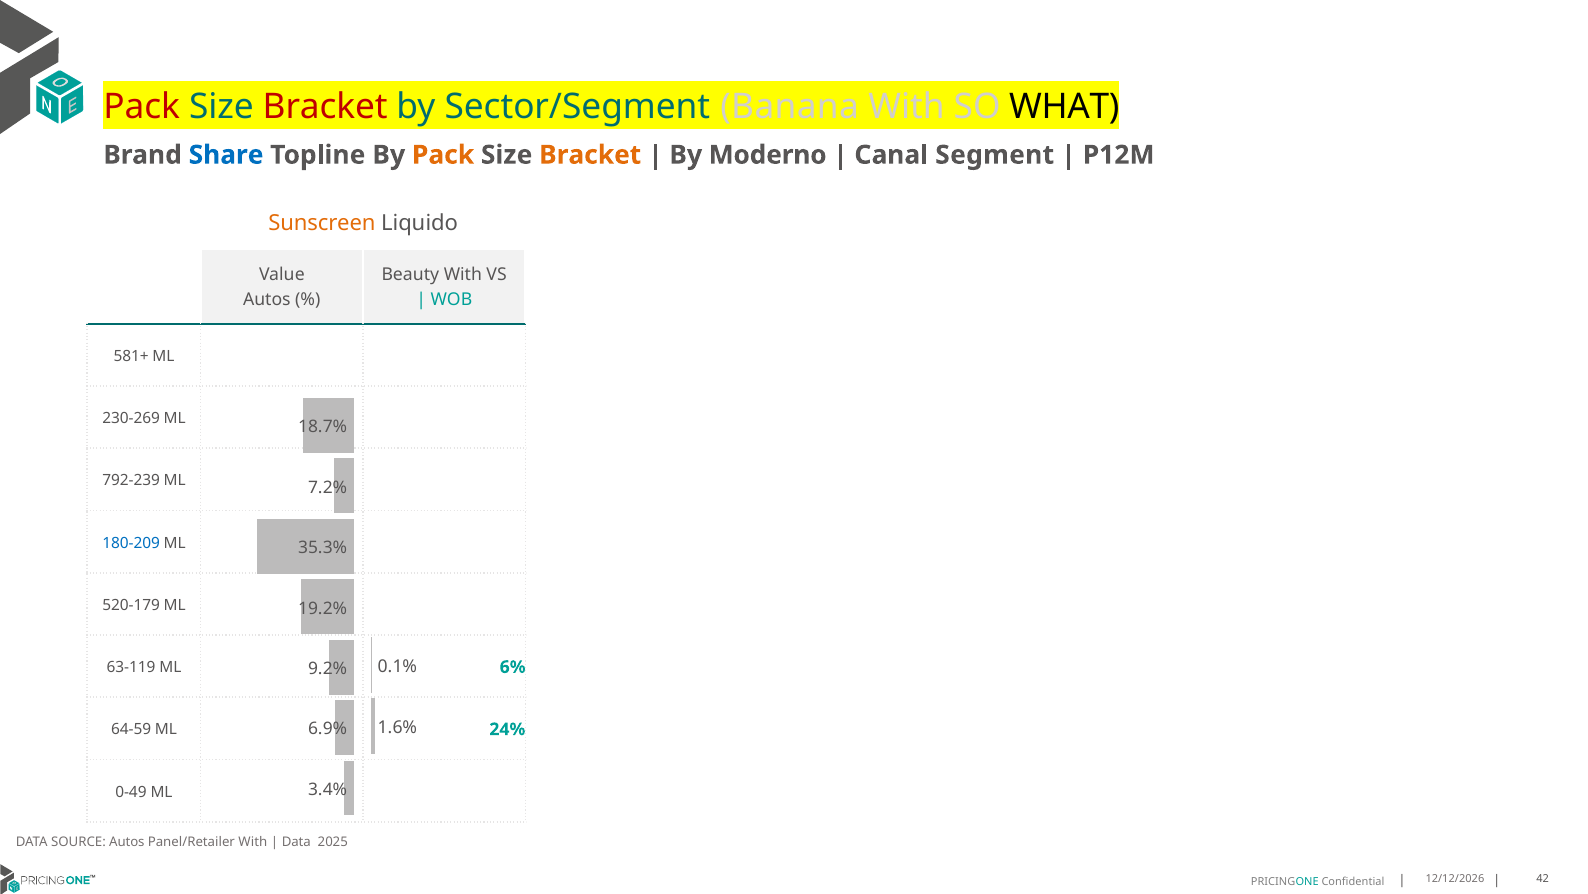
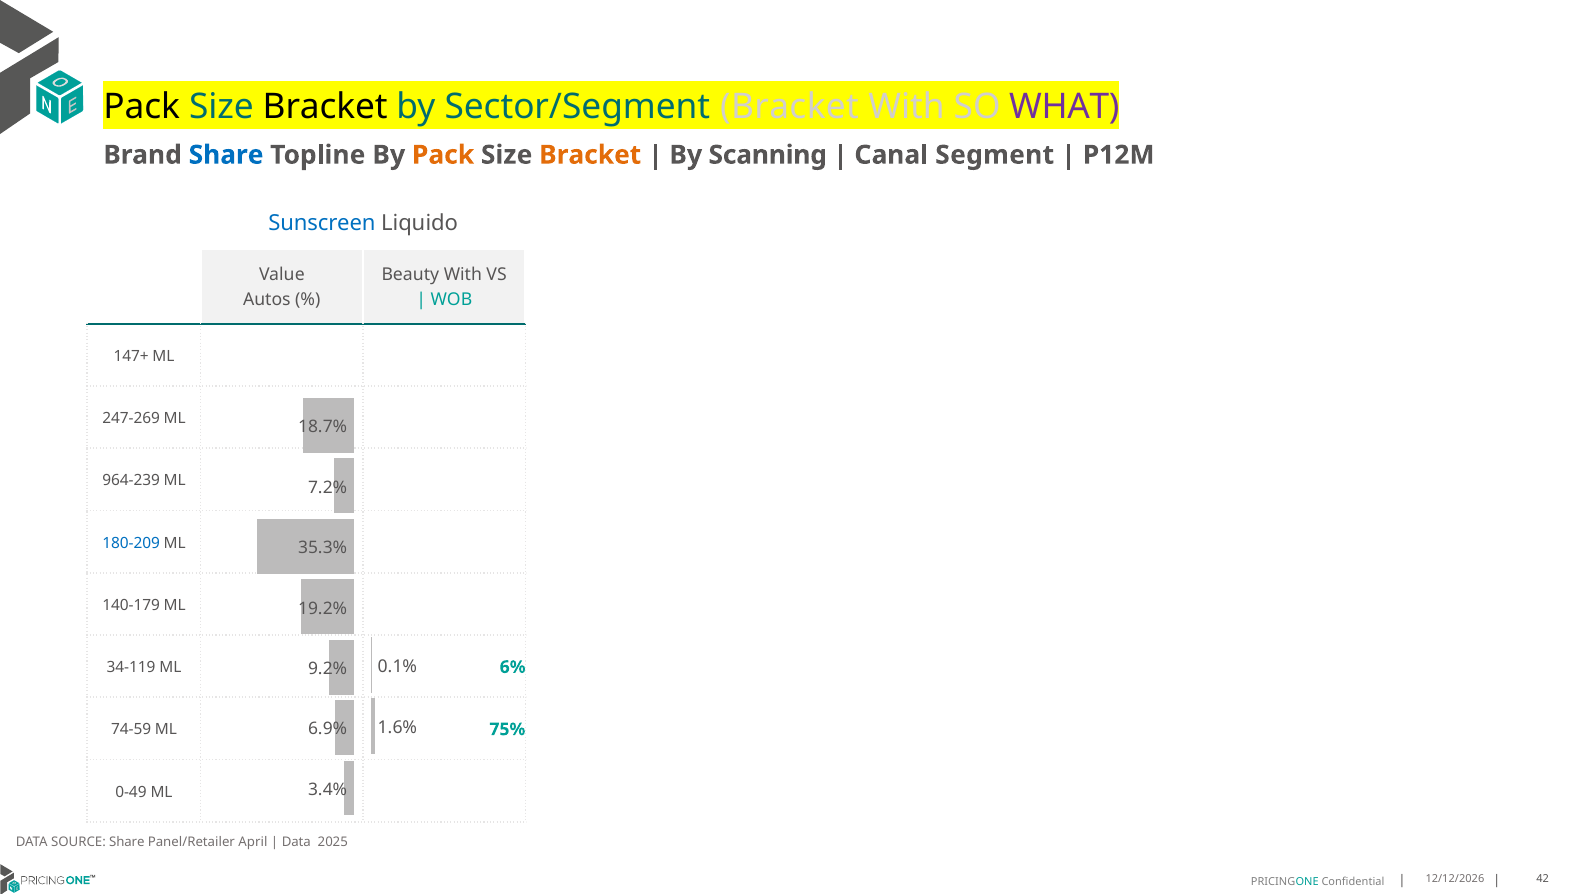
Pack colour: red -> black (142, 107)
Bracket colour: red -> black (325, 107)
Sector/Segment Banana: Banana -> Bracket (790, 107)
WHAT colour: black -> purple (1064, 107)
Moderno: Moderno -> Scanning (768, 155)
Sunscreen colour: orange -> blue (322, 223)
581+: 581+ -> 147+ (131, 356)
230-269: 230-269 -> 247-269 (131, 418)
792-239: 792-239 -> 964-239 (131, 480)
520-179: 520-179 -> 140-179 (131, 605)
63-119: 63-119 -> 34-119 (131, 667)
64-59: 64-59 -> 74-59 (131, 729)
24%: 24% -> 75% (507, 729)
SOURCE Autos: Autos -> Share (127, 841)
Panel/Retailer With: With -> April (253, 841)
